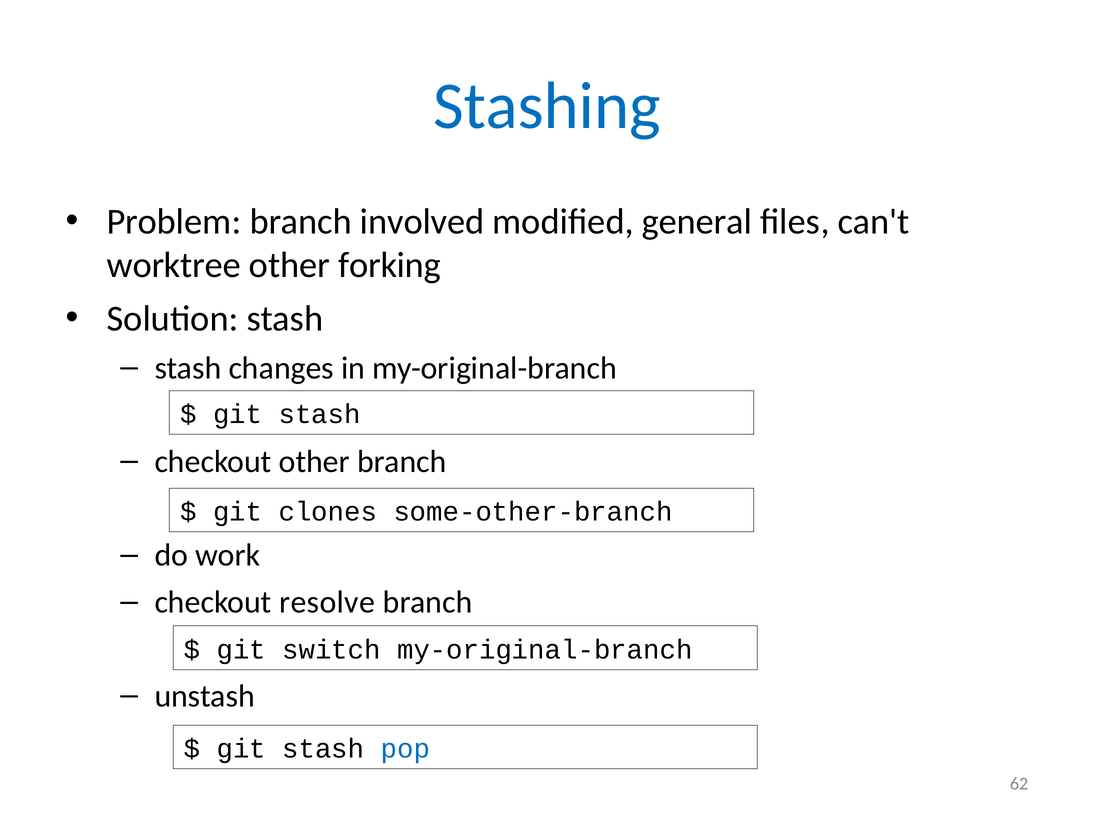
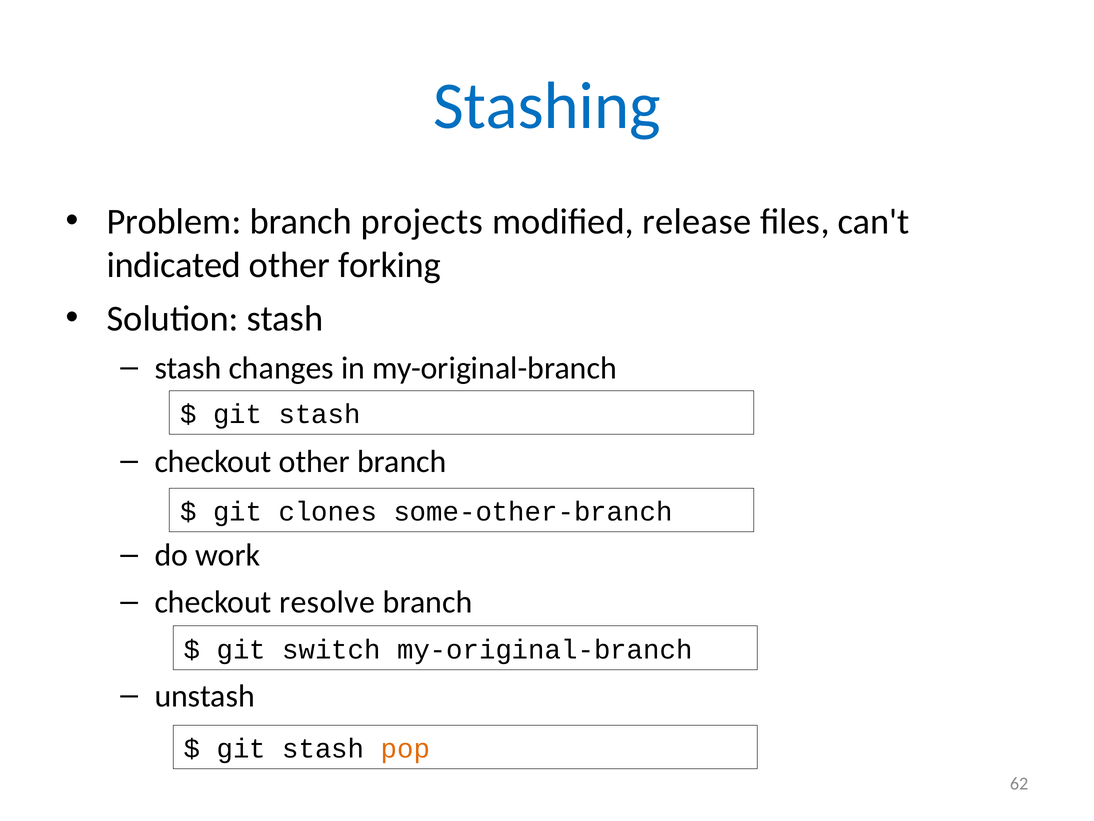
involved: involved -> projects (422, 221)
general: general -> release (697, 221)
worktree: worktree -> indicated (174, 265)
pop colour: blue -> orange (405, 748)
